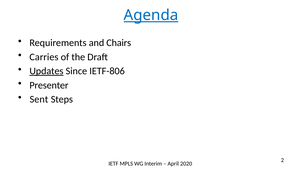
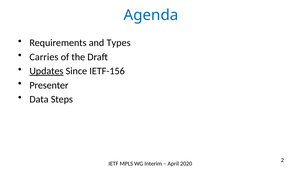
Agenda underline: present -> none (151, 15)
Chairs: Chairs -> Types (119, 43)
IETF-806: IETF-806 -> IETF-156 (107, 71)
Sent: Sent -> Data (39, 99)
